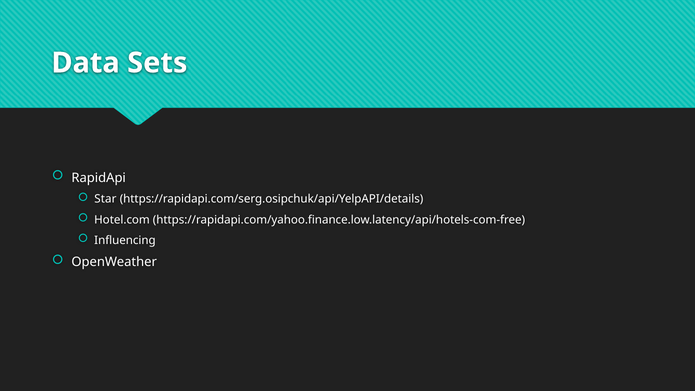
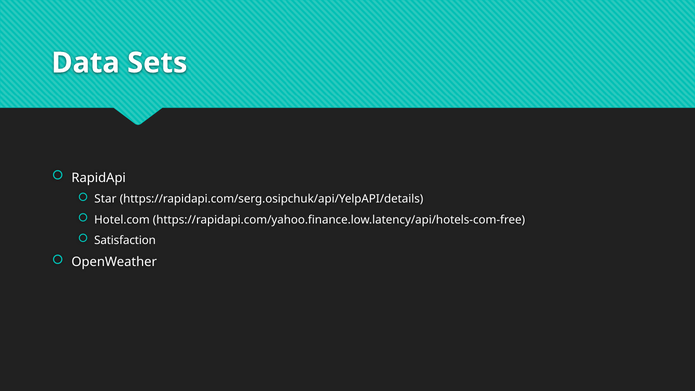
Influencing: Influencing -> Satisfaction (125, 240)
